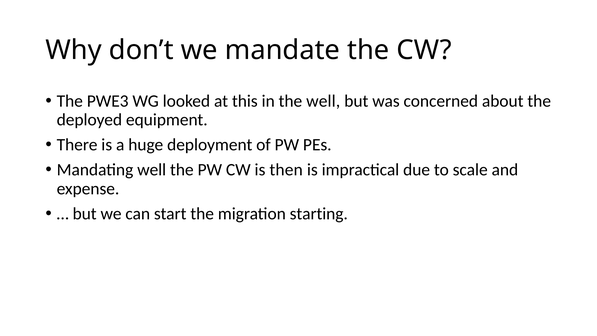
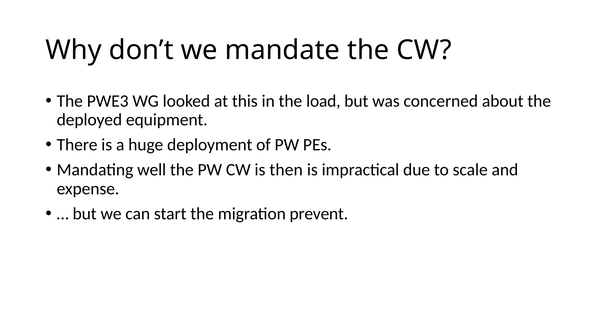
the well: well -> load (323, 101)
starting: starting -> prevent (319, 214)
